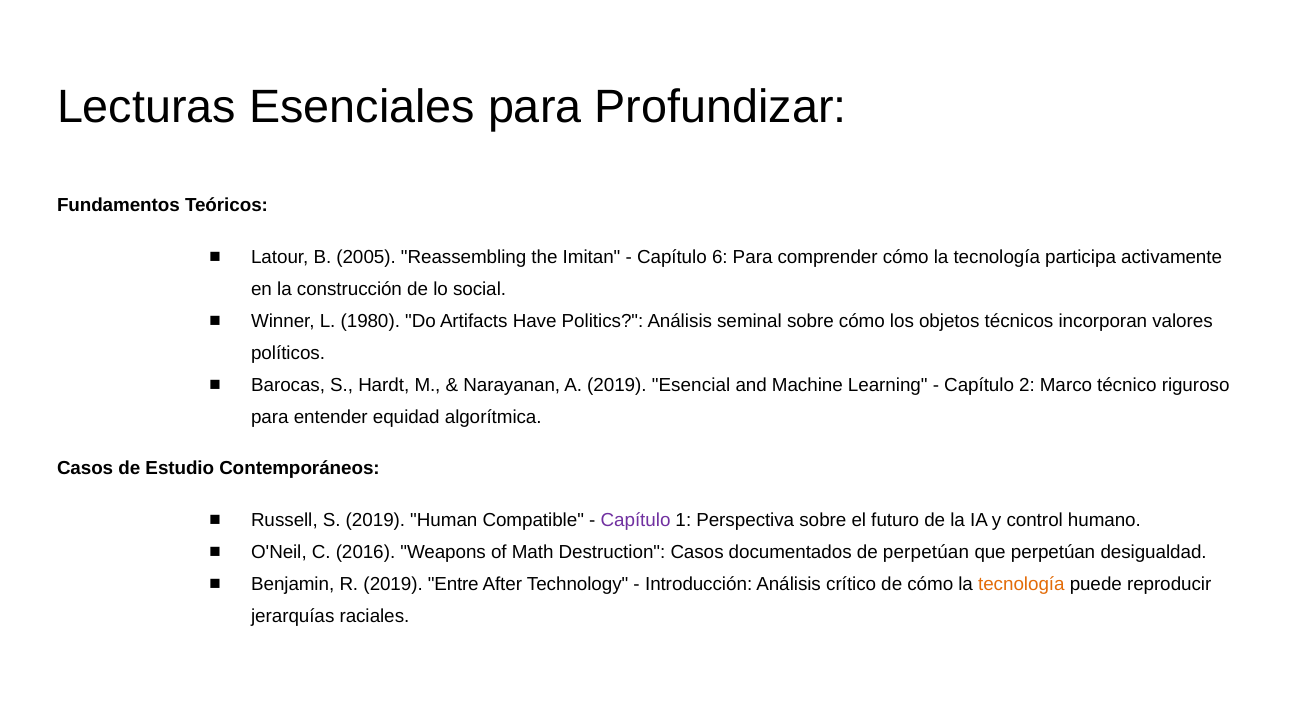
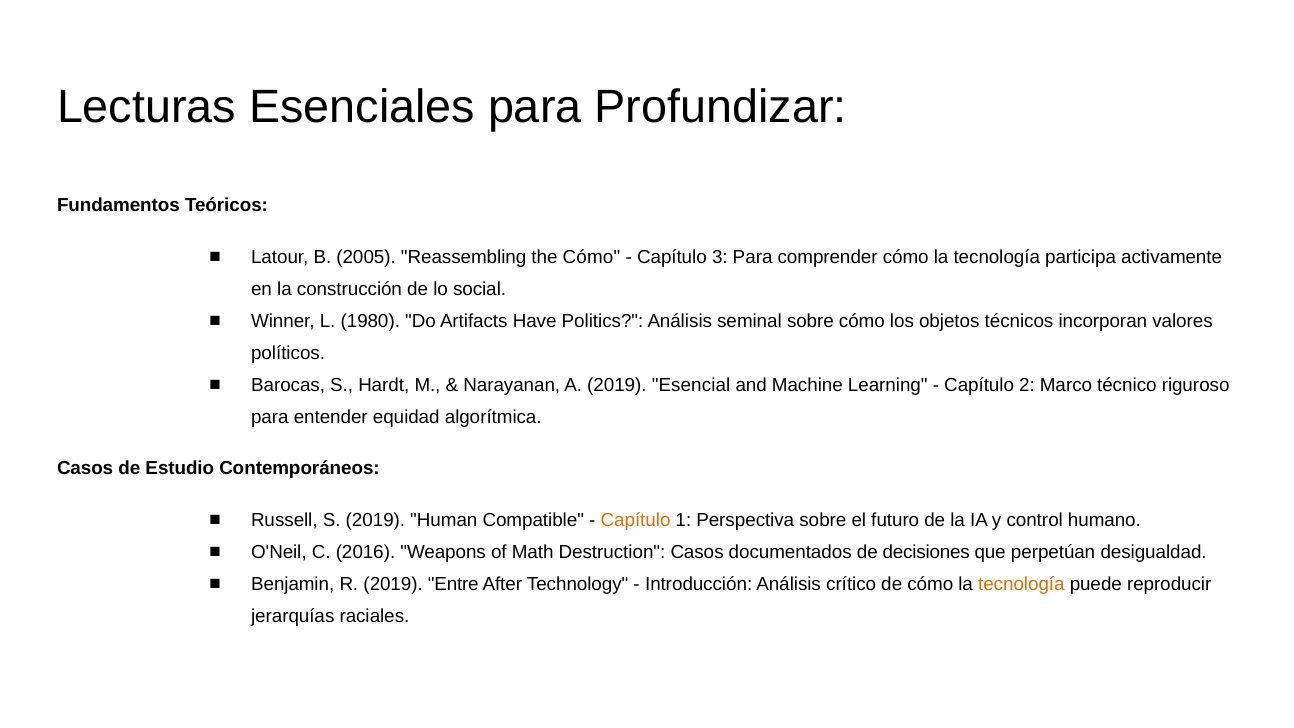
the Imitan: Imitan -> Cómo (591, 257)
6: 6 -> 3 (720, 257)
Capítulo colour: purple -> orange (636, 520)
de perpetúan: perpetúan -> decisiones (926, 552)
